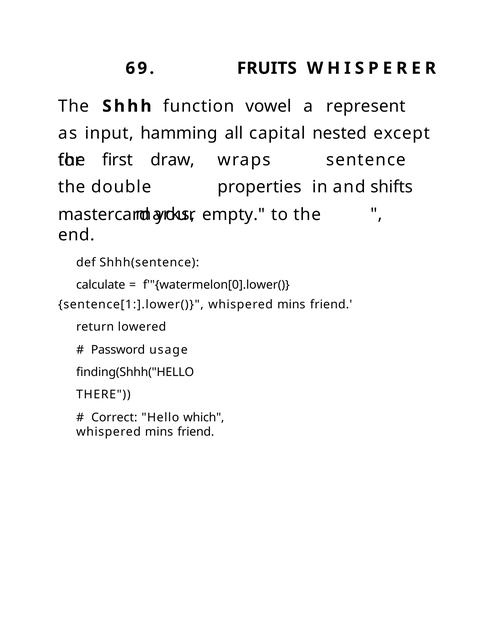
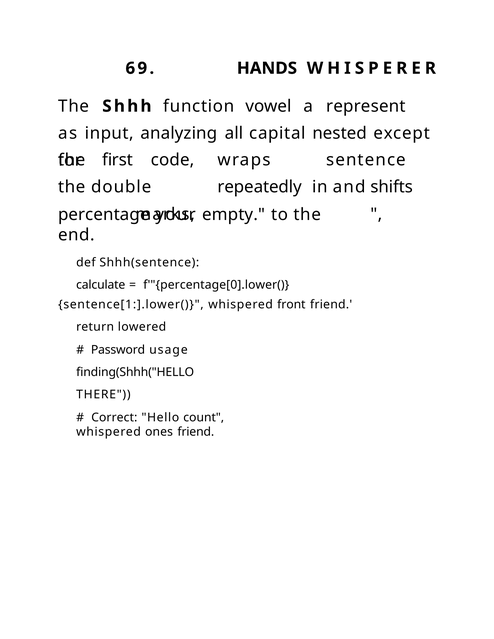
FRUITS: FRUITS -> HANDS (267, 68)
hamming: hamming -> analyzing (179, 133)
draw: draw -> code (173, 160)
properties: properties -> repeatedly (260, 187)
mastercard: mastercard -> percentage (104, 215)
f'"{watermelon[0].lower(: f'"{watermelon[0].lower( -> f'"{percentage[0].lower( (216, 285)
sentence[1:].lower( whispered mins: mins -> front (291, 305)
which: which -> count (204, 418)
mins: mins -> ones (159, 432)
